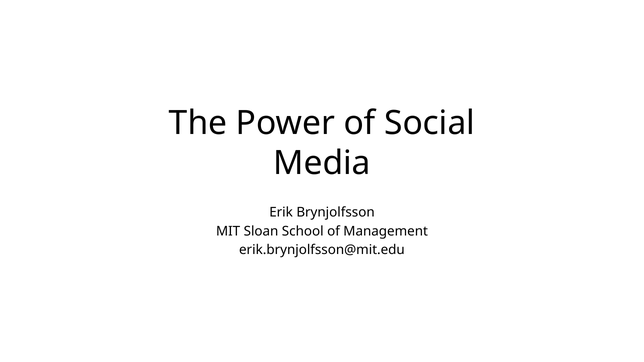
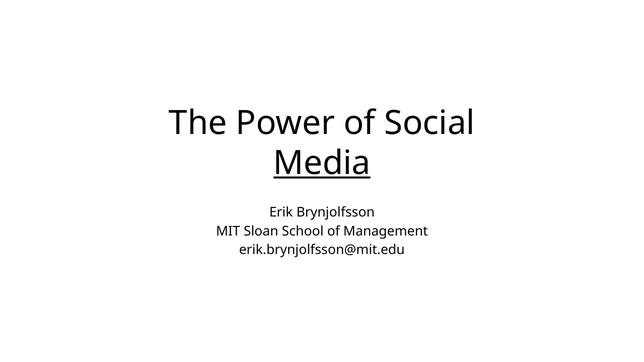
Media underline: none -> present (322, 163)
